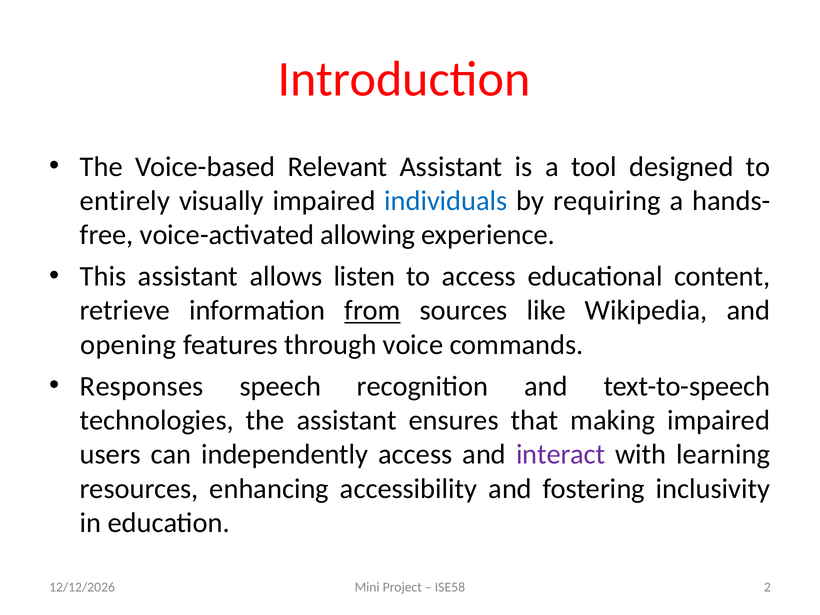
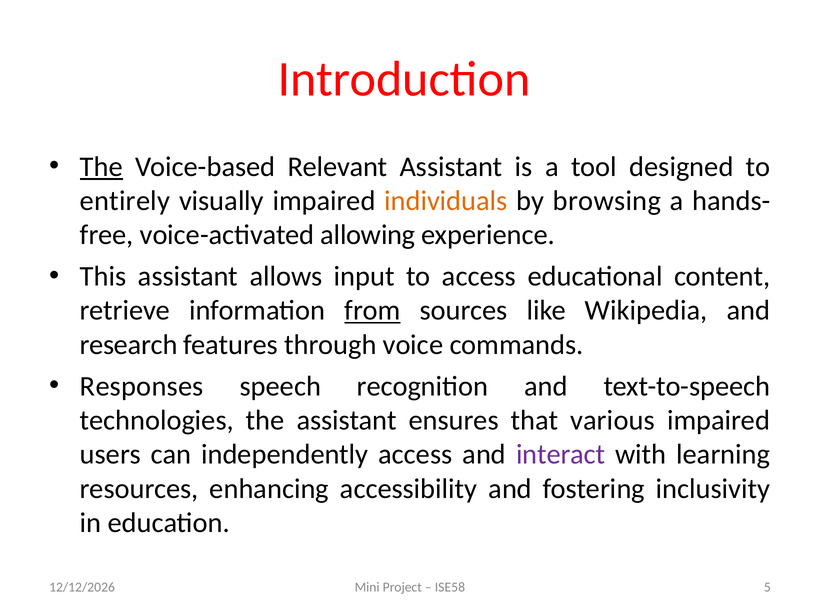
The underline: none -> present (101, 167)
individuals colour: blue -> orange (446, 201)
requiring: requiring -> browsing (607, 201)
listen: listen -> input (364, 276)
opening: opening -> research (129, 345)
making: making -> various (613, 420)
2: 2 -> 5 (767, 587)
